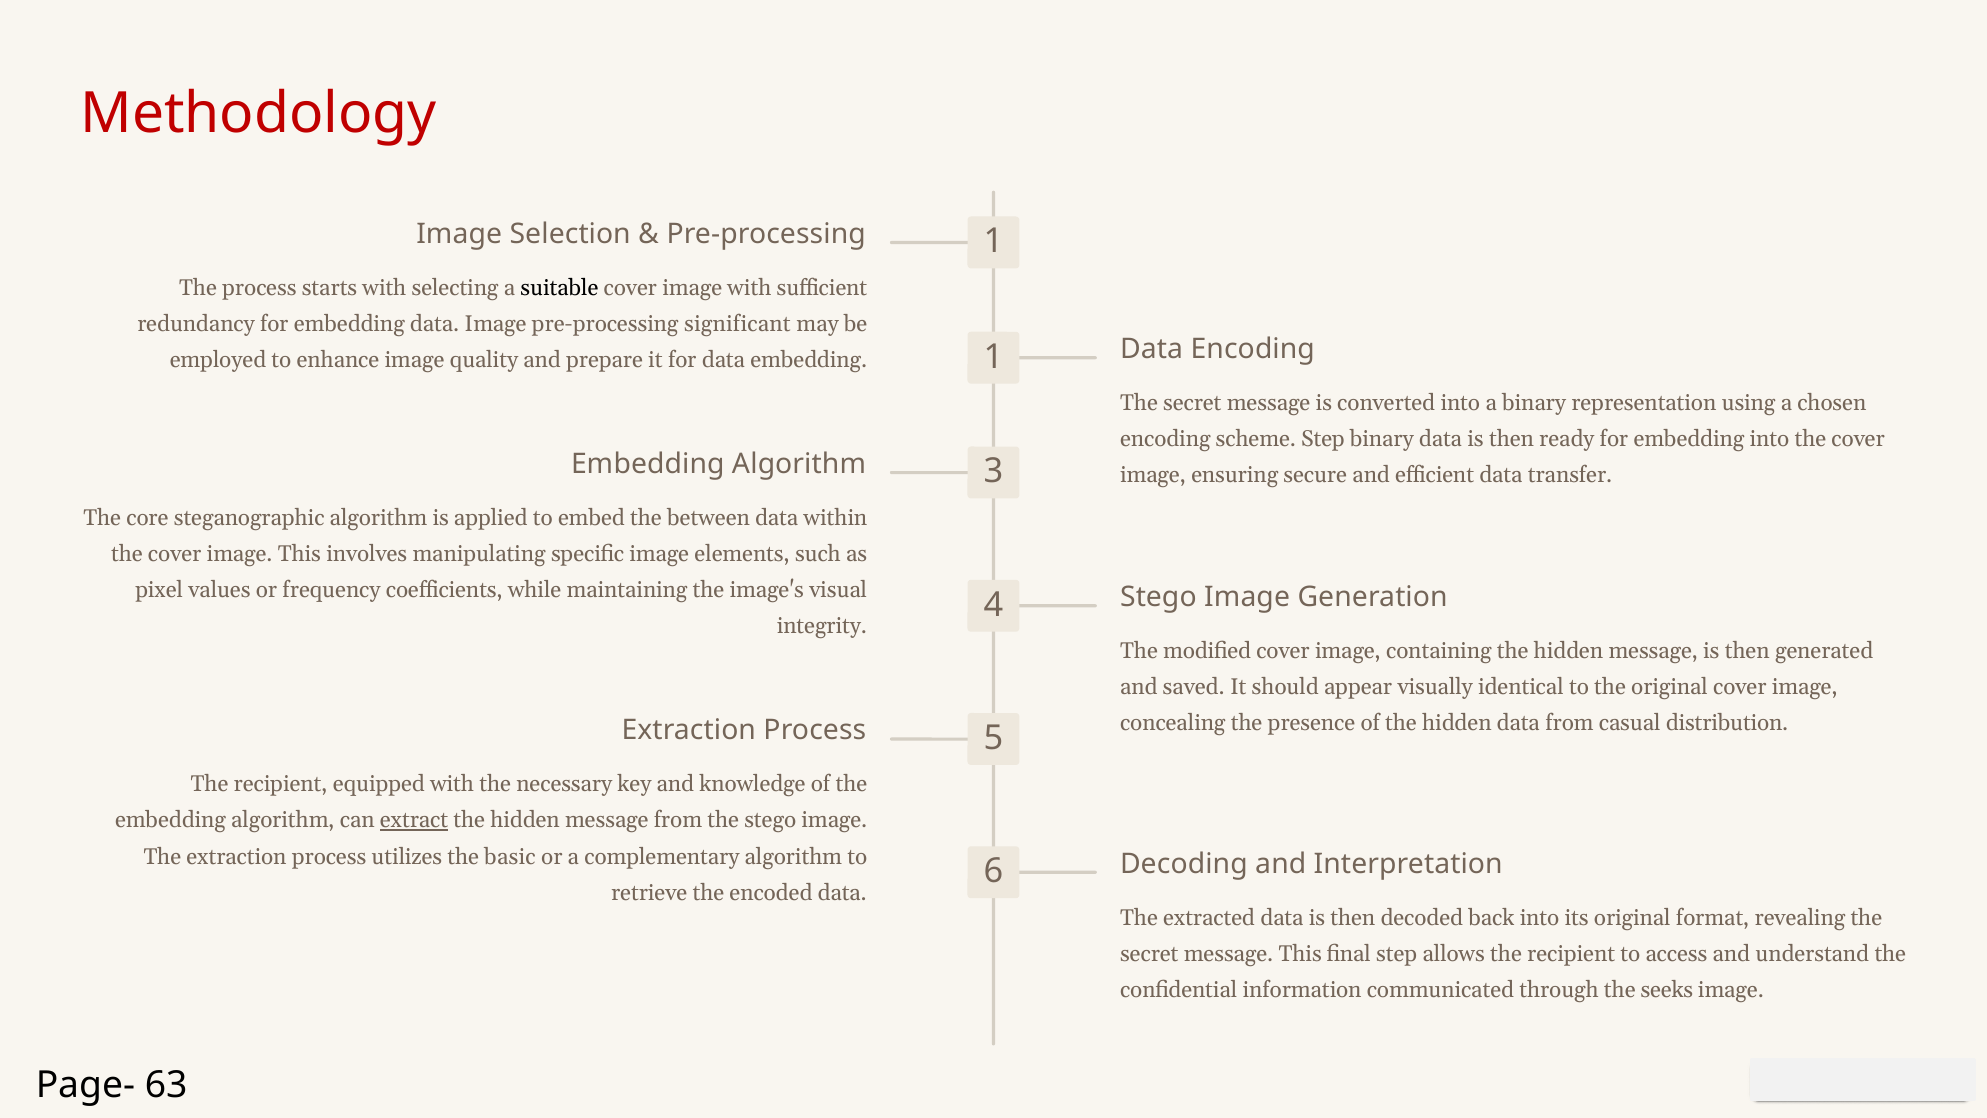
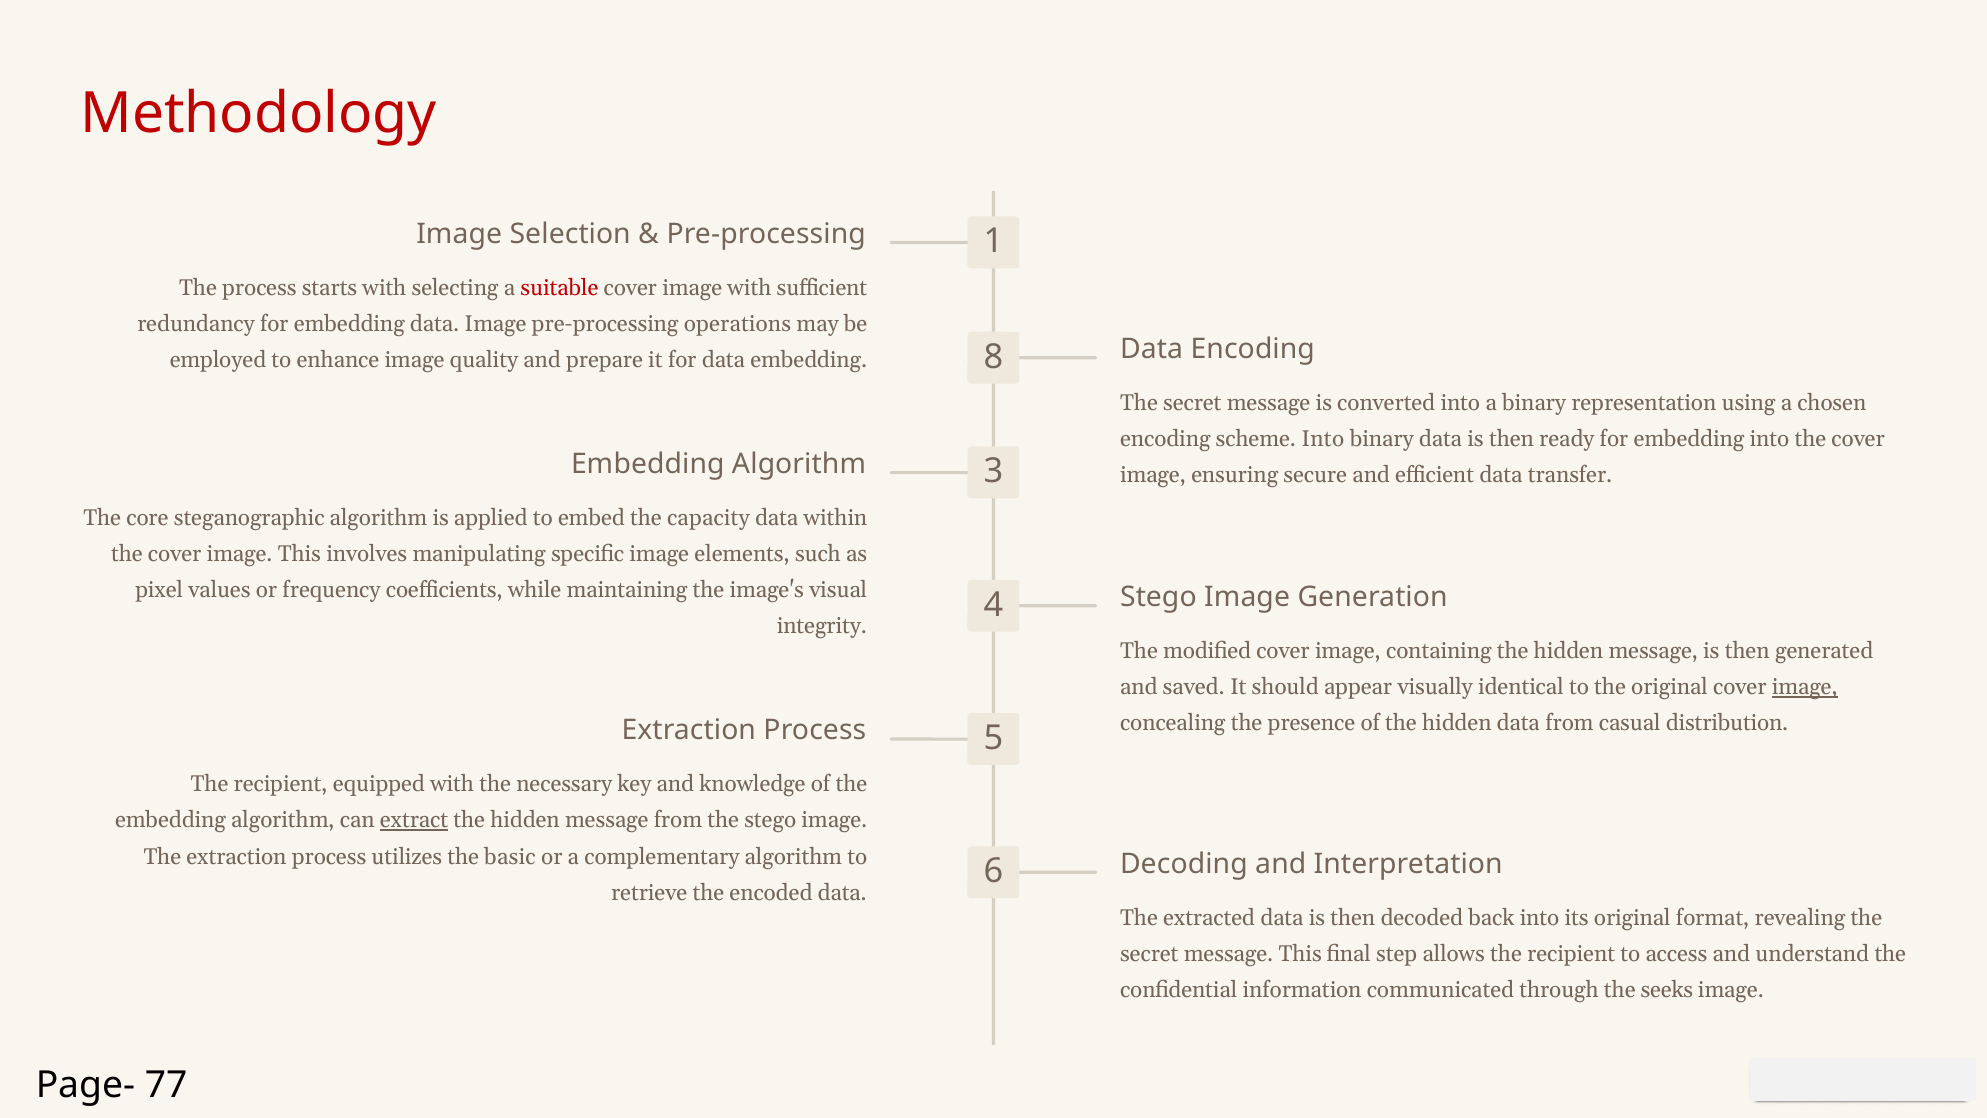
suitable colour: black -> red (559, 288)
significant: significant -> operations (737, 324)
embedding 1: 1 -> 8 (994, 357)
scheme Step: Step -> Into (1323, 439)
between: between -> capacity (708, 518)
image underline: none -> present (1805, 687)
63: 63 -> 77 (166, 1085)
